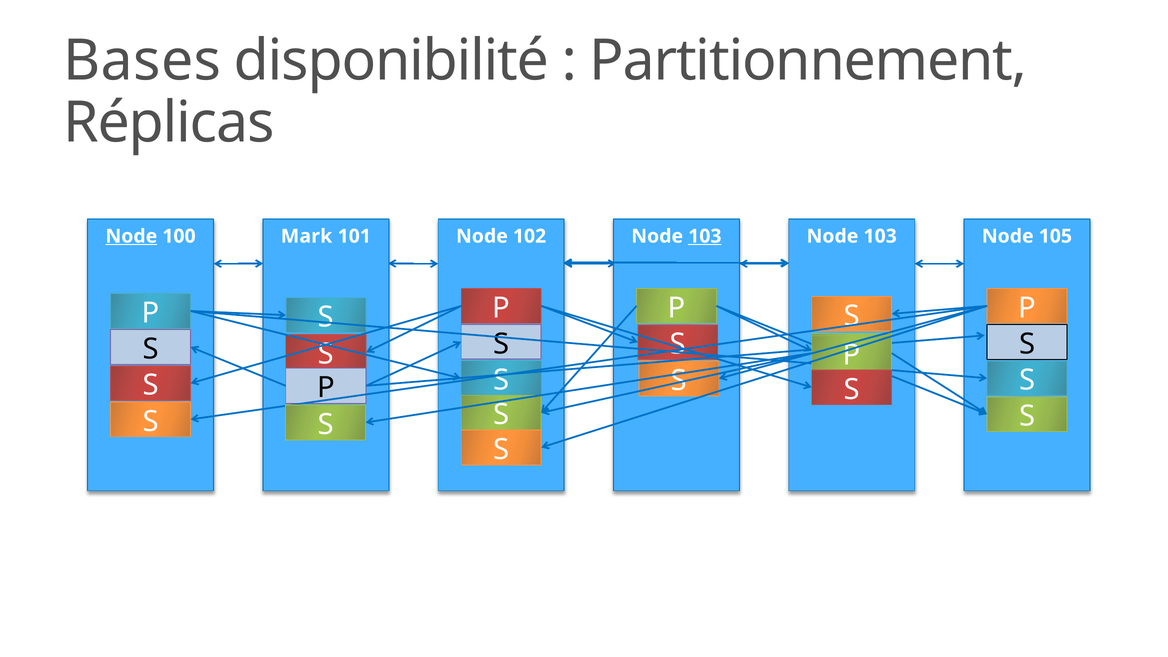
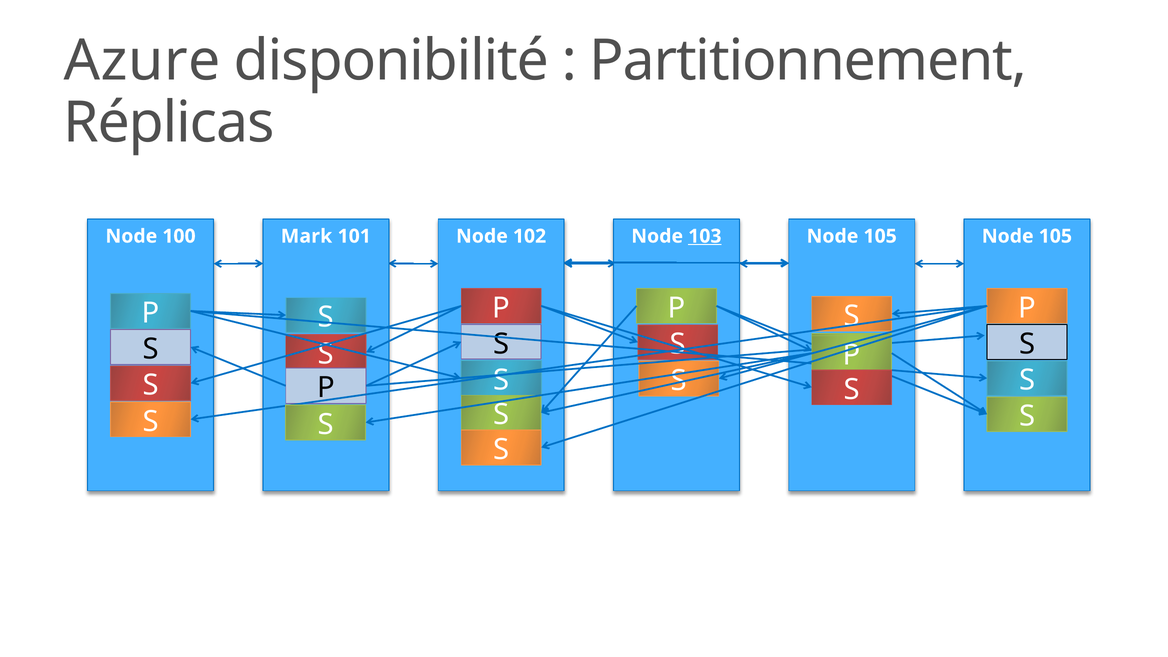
Bases: Bases -> Azure (142, 61)
Node underline: present -> none (131, 236)
103: 103 -> 105 (880, 236)
